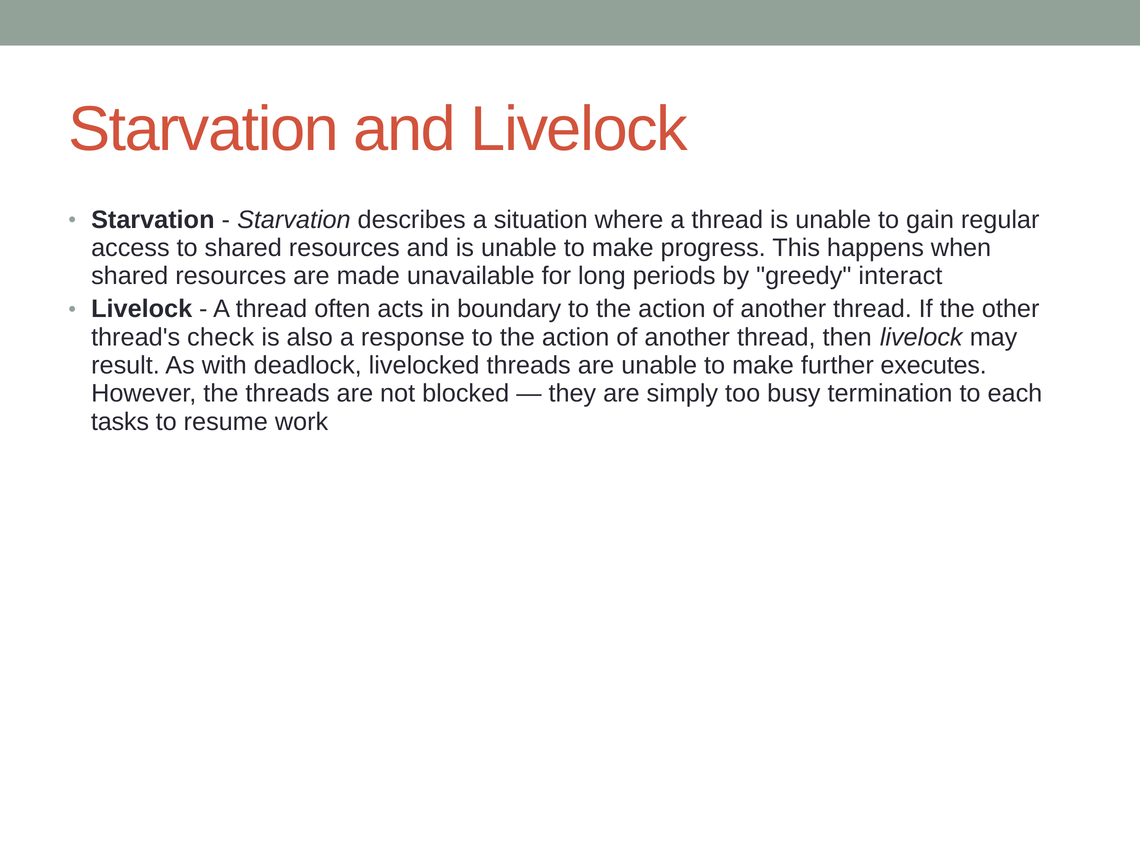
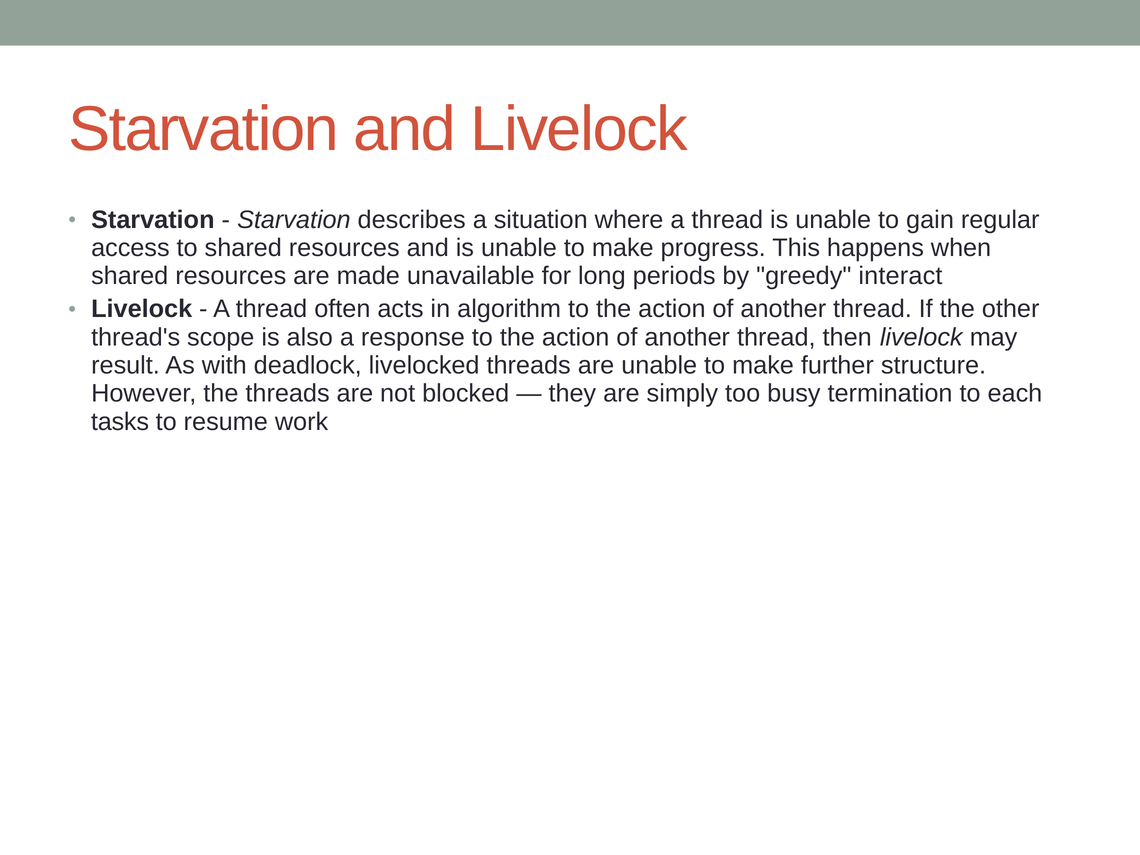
boundary: boundary -> algorithm (509, 309)
check: check -> scope (221, 337)
executes: executes -> structure (934, 365)
